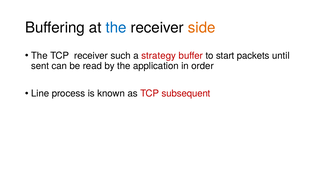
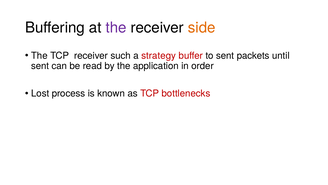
the colour: blue -> purple (116, 28)
to start: start -> sent (225, 55)
Line: Line -> Lost (40, 93)
subsequent: subsequent -> bottlenecks (186, 93)
